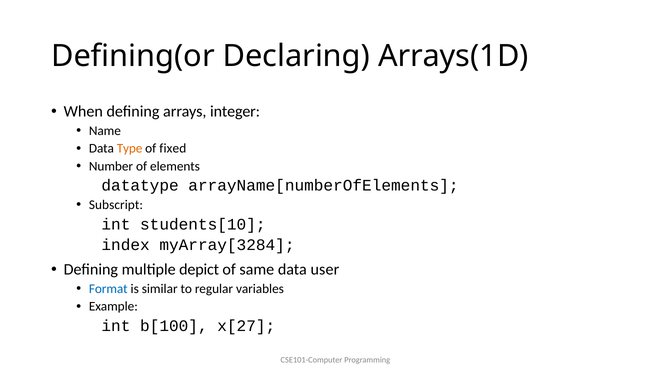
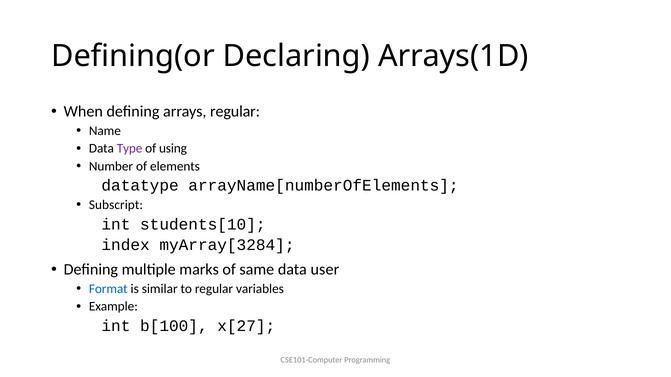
arrays integer: integer -> regular (235, 112)
Type colour: orange -> purple (130, 149)
fixed: fixed -> using (173, 149)
depict: depict -> marks (199, 270)
